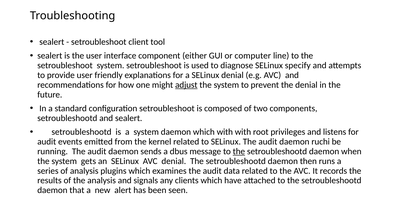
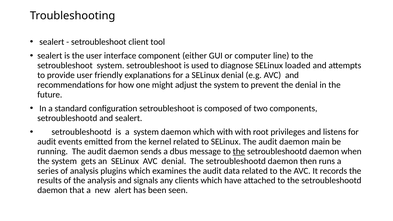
specify: specify -> loaded (298, 65)
adjust underline: present -> none (186, 85)
ruchi: ruchi -> main (321, 142)
